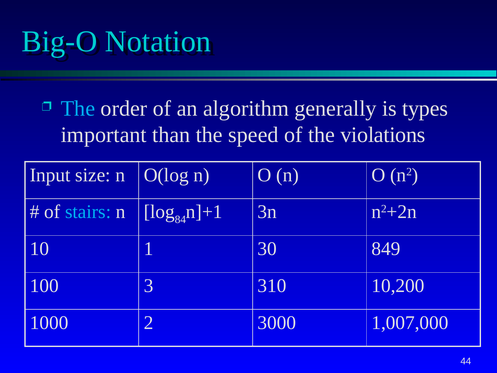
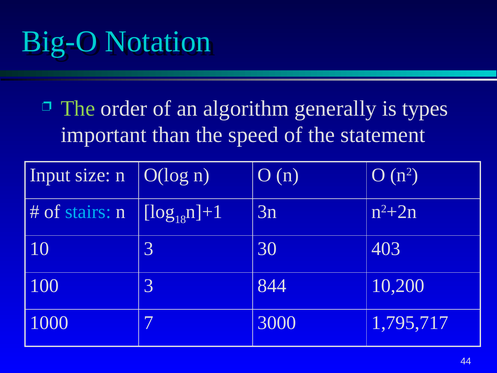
The colour: light blue -> light green (78, 108)
violations: violations -> statement (383, 135)
84: 84 -> 18 (180, 219)
10 1: 1 -> 3 (149, 249)
849: 849 -> 403 (386, 249)
310: 310 -> 844 (272, 286)
2: 2 -> 7 (149, 323)
1,007,000: 1,007,000 -> 1,795,717 (410, 323)
